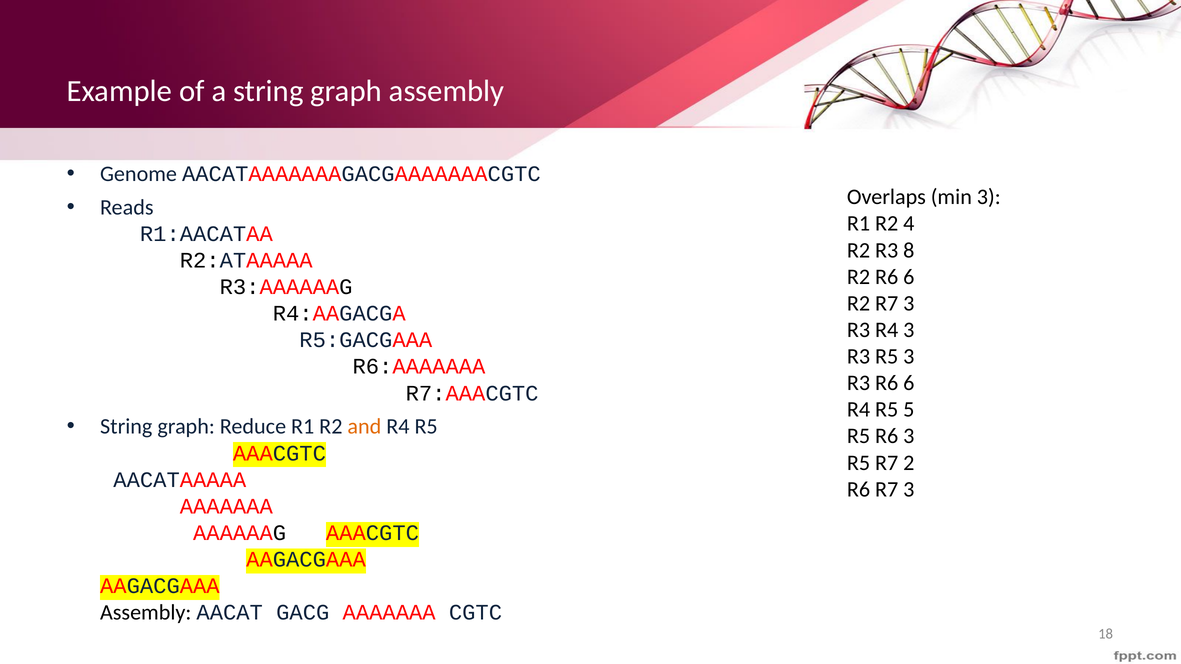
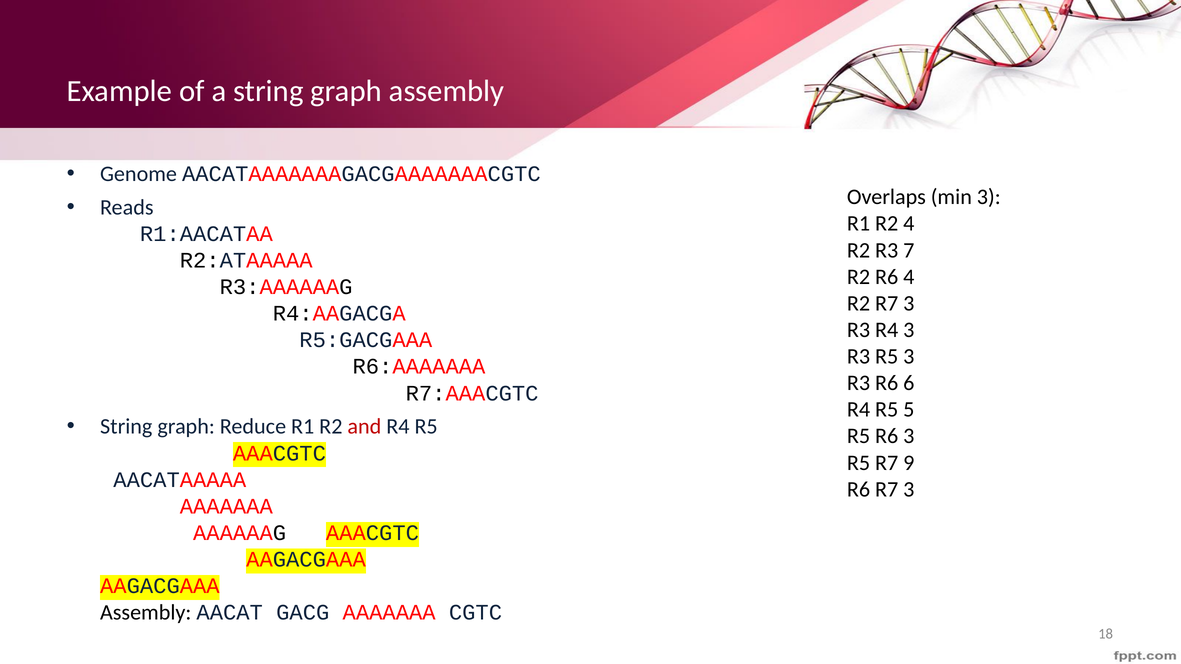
8: 8 -> 7 (909, 250)
R2 R6 6: 6 -> 4 (909, 277)
and colour: orange -> red (364, 427)
2: 2 -> 9 (909, 463)
